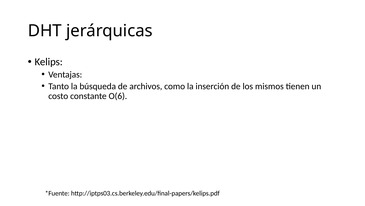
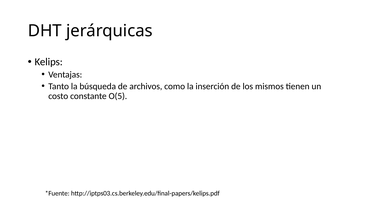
O(6: O(6 -> O(5 (118, 96)
